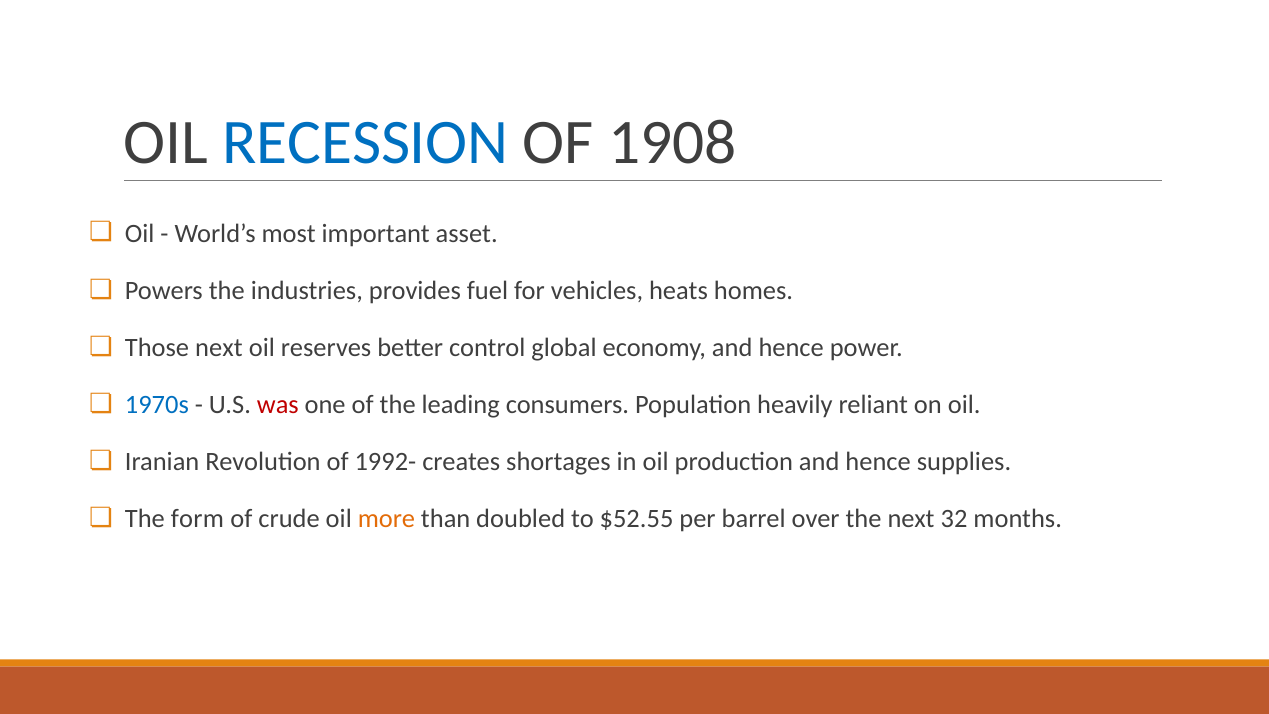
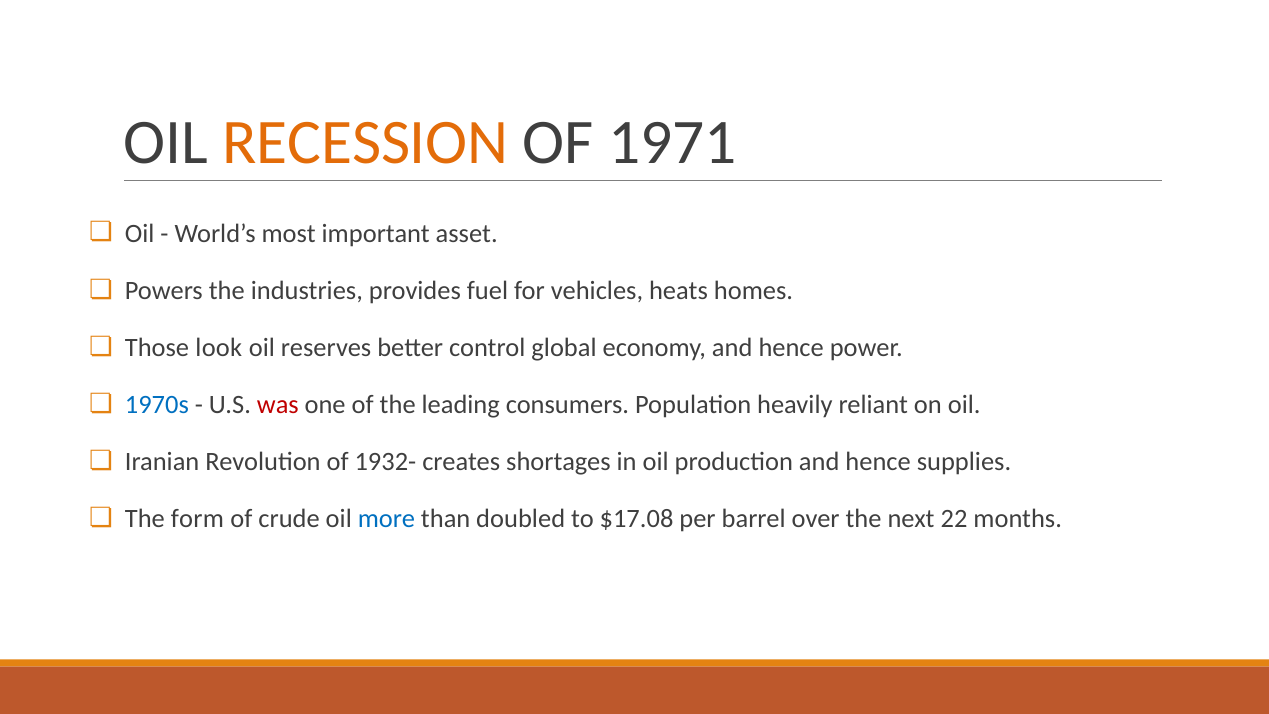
RECESSION colour: blue -> orange (366, 142)
1908: 1908 -> 1971 (672, 142)
Those next: next -> look (219, 348)
1992-: 1992- -> 1932- (385, 462)
more colour: orange -> blue (386, 519)
$52.55: $52.55 -> $17.08 (637, 519)
32: 32 -> 22 (954, 519)
